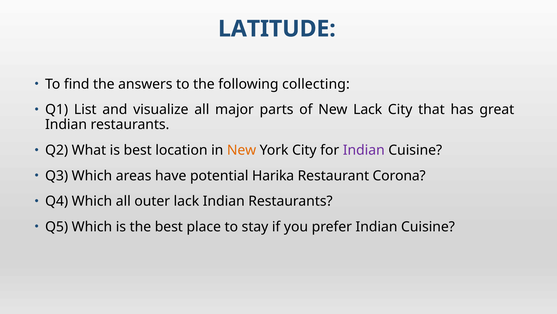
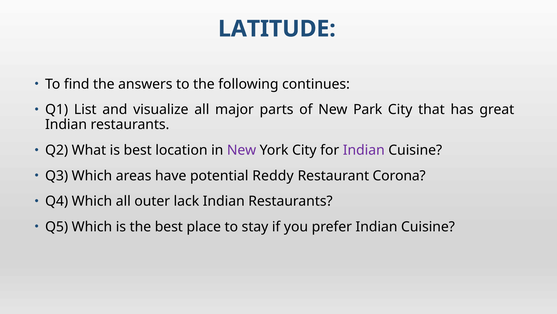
collecting: collecting -> continues (316, 84)
New Lack: Lack -> Park (368, 109)
New colour: orange -> purple (242, 150)
Harika: Harika -> Reddy (273, 175)
